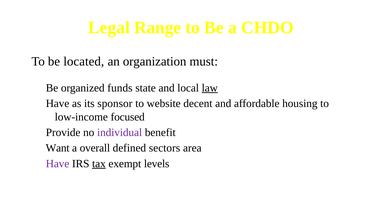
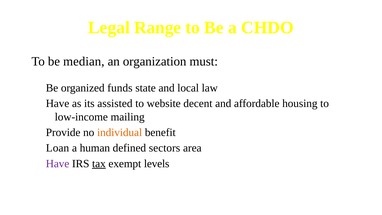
located: located -> median (84, 61)
law underline: present -> none (210, 88)
sponsor: sponsor -> assisted (115, 103)
focused: focused -> mailing (128, 117)
individual colour: purple -> orange (120, 132)
Want: Want -> Loan (58, 148)
overall: overall -> human (95, 148)
